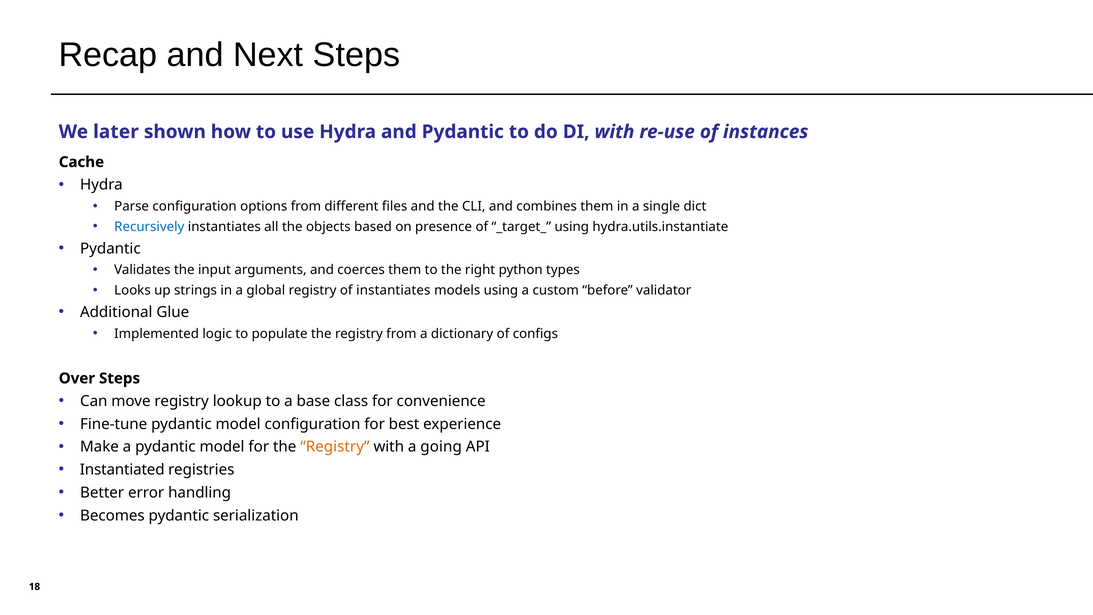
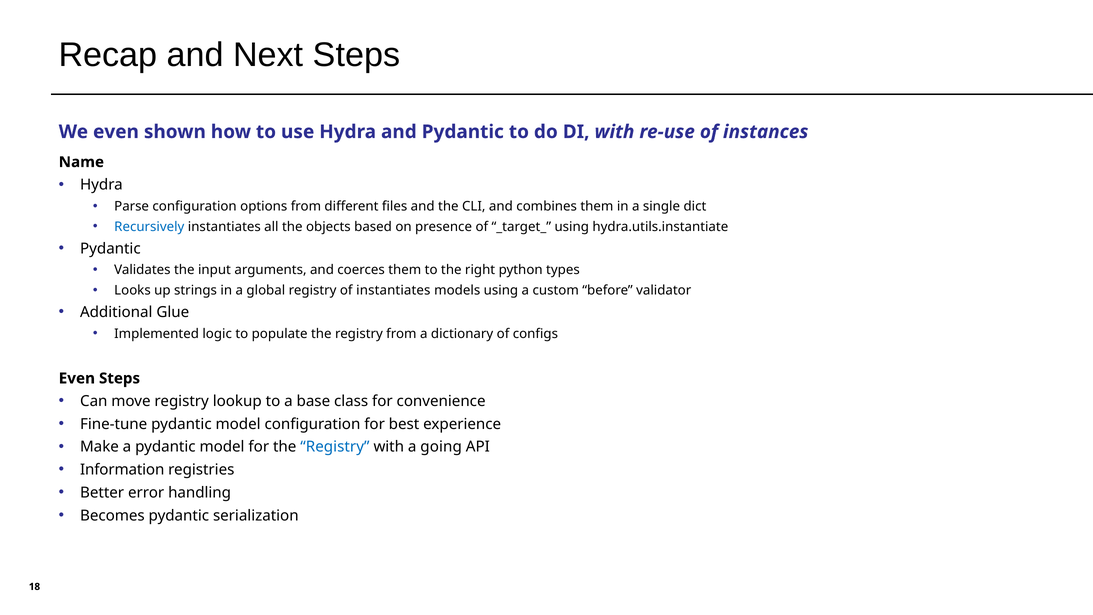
We later: later -> even (116, 132)
Cache: Cache -> Name (81, 162)
Over: Over -> Even (77, 378)
Registry colour: orange -> blue (335, 447)
Instantiated: Instantiated -> Information (122, 470)
